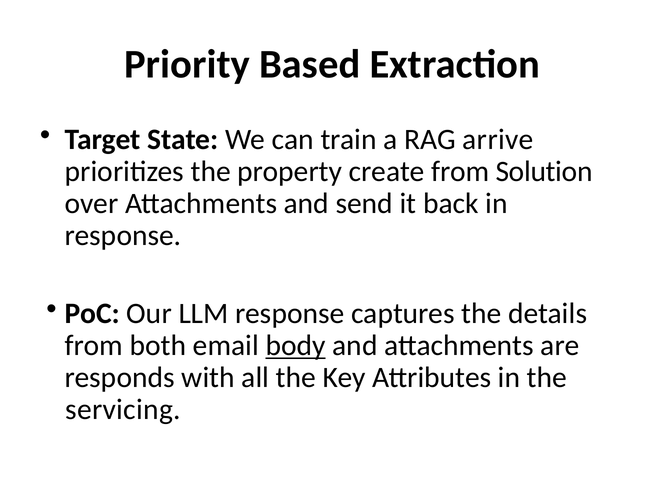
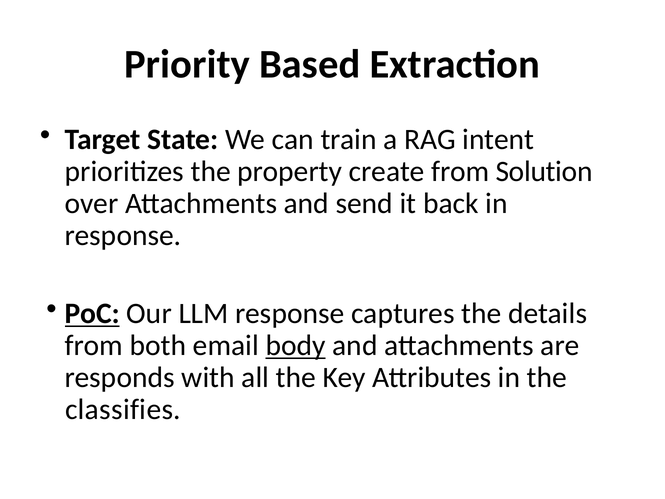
arrive: arrive -> intent (498, 140)
PoC underline: none -> present (92, 313)
servicing: servicing -> classifies (123, 409)
